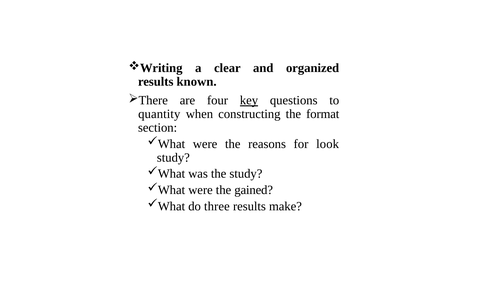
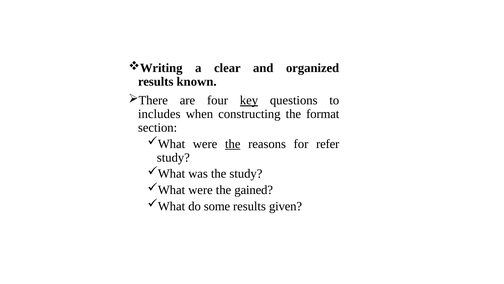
quantity: quantity -> includes (159, 114)
the underline: none -> present (233, 144)
look: look -> refer (328, 144)
three: three -> some (217, 206)
make: make -> given (286, 206)
